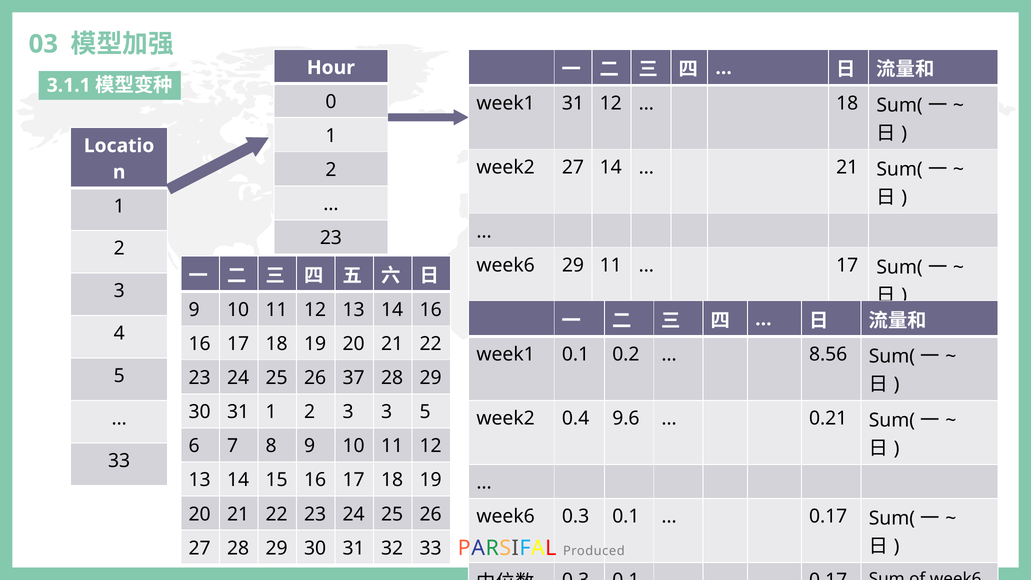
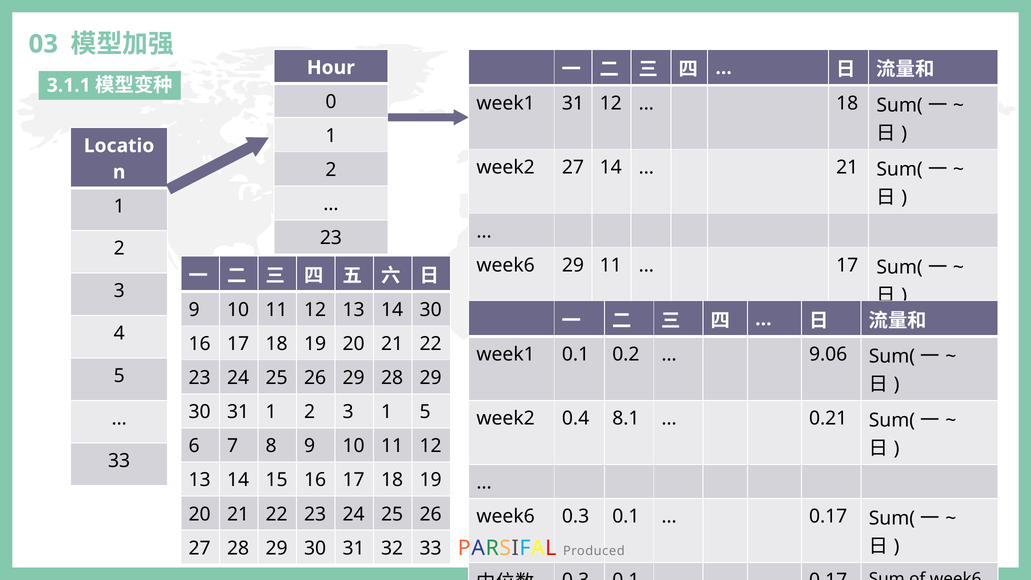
14 16: 16 -> 30 (431, 310)
8.56: 8.56 -> 9.06 (828, 355)
26 37: 37 -> 29 (354, 378)
3 3: 3 -> 1 (387, 412)
9.6: 9.6 -> 8.1 (626, 418)
